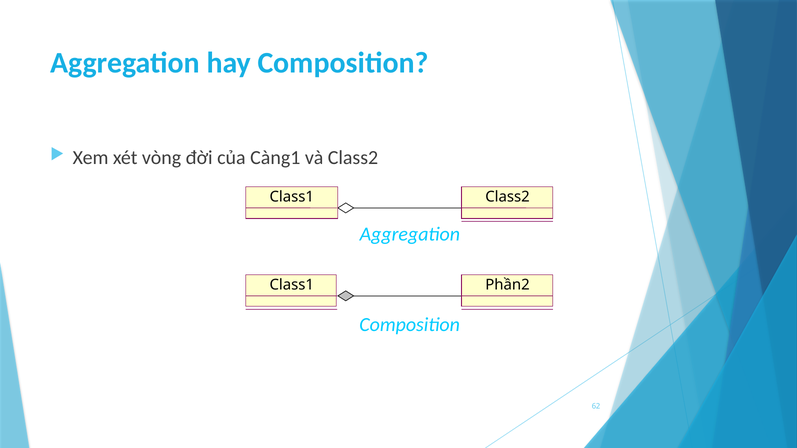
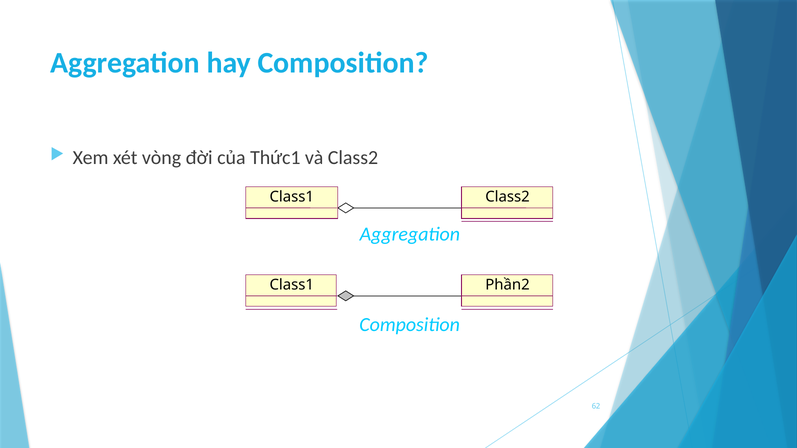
Càng1: Càng1 -> Thức1 (275, 158)
